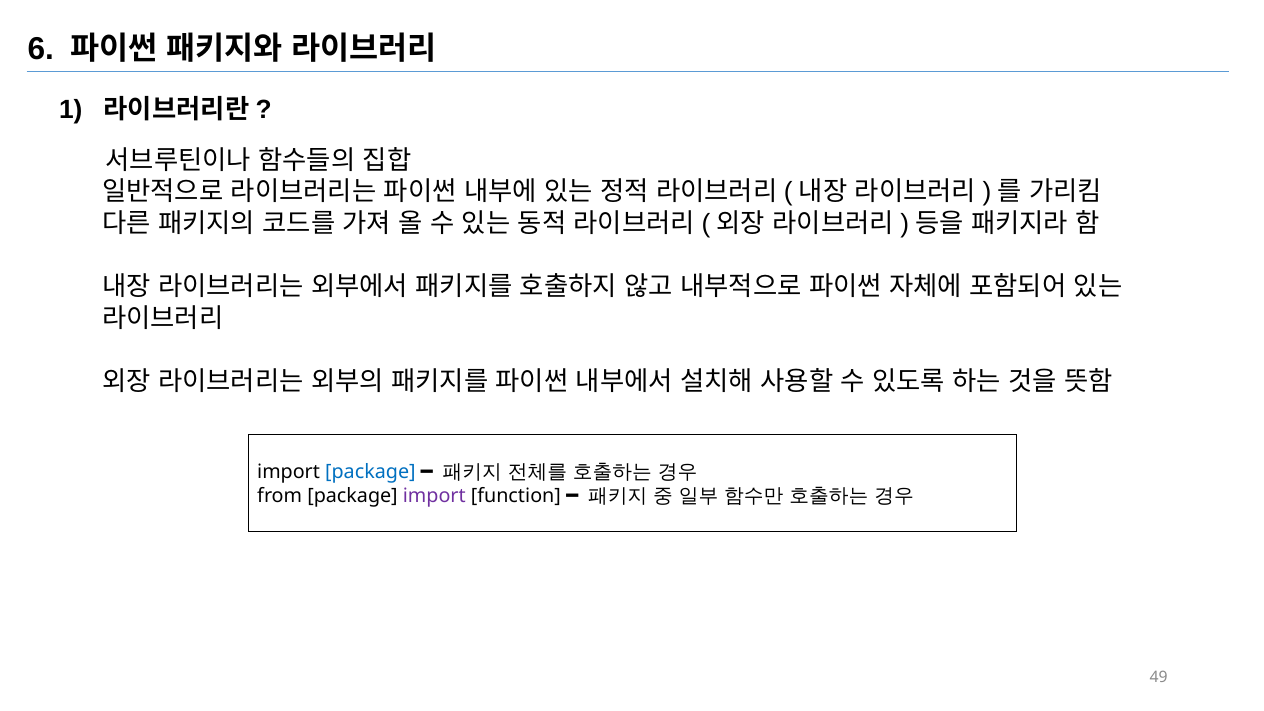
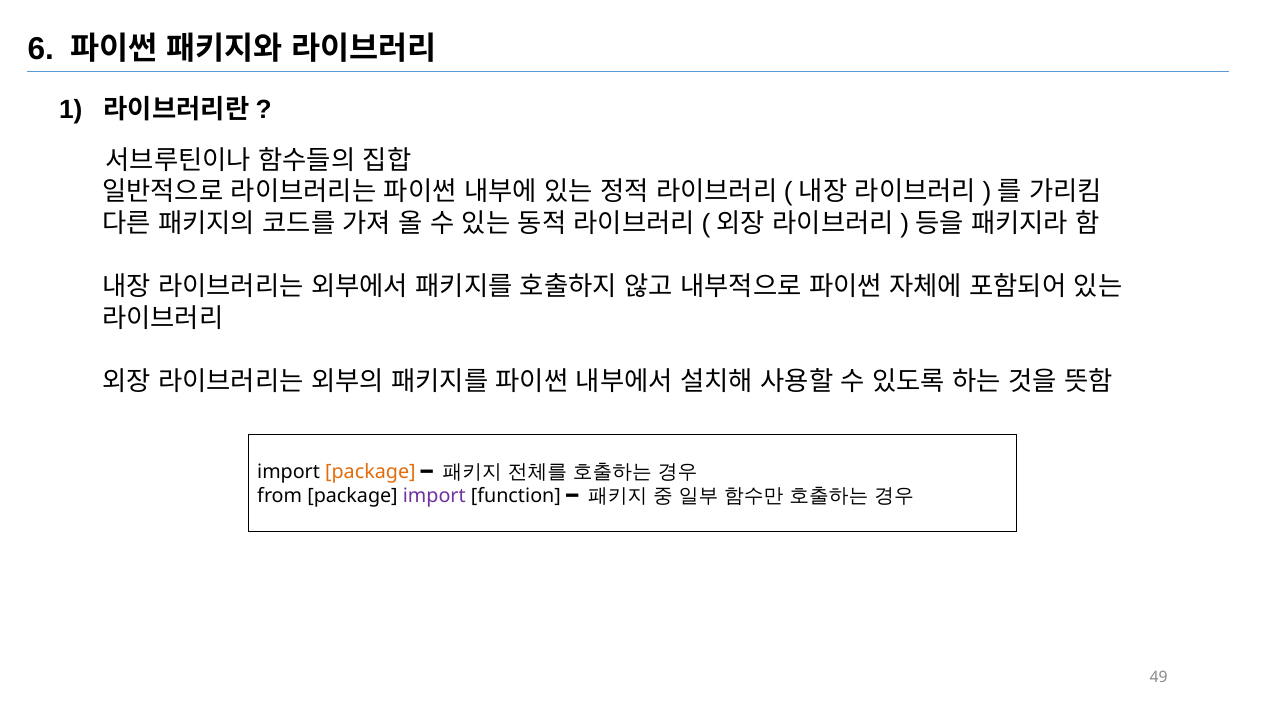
package colour: blue -> orange (370, 472)
